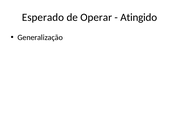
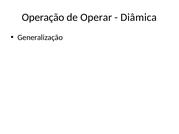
Esperado: Esperado -> Operação (43, 17)
Atingido: Atingido -> Diâmica (139, 17)
